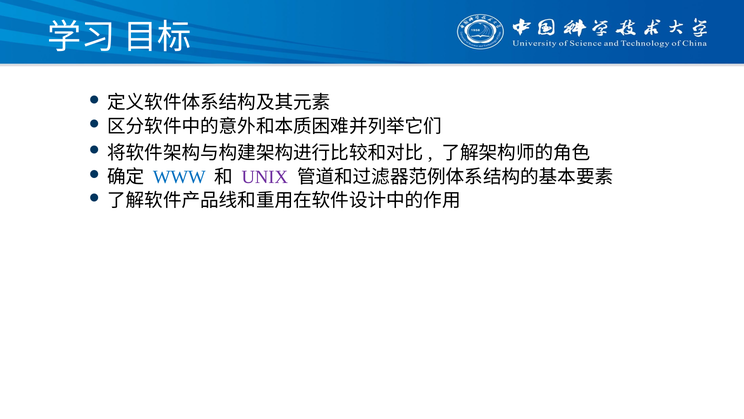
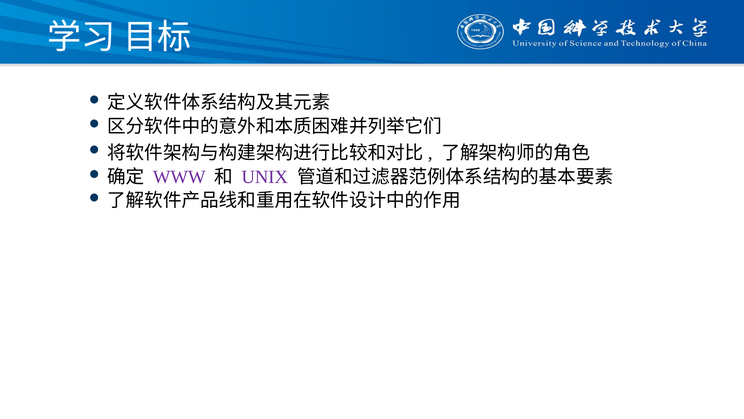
WWW colour: blue -> purple (179, 177)
